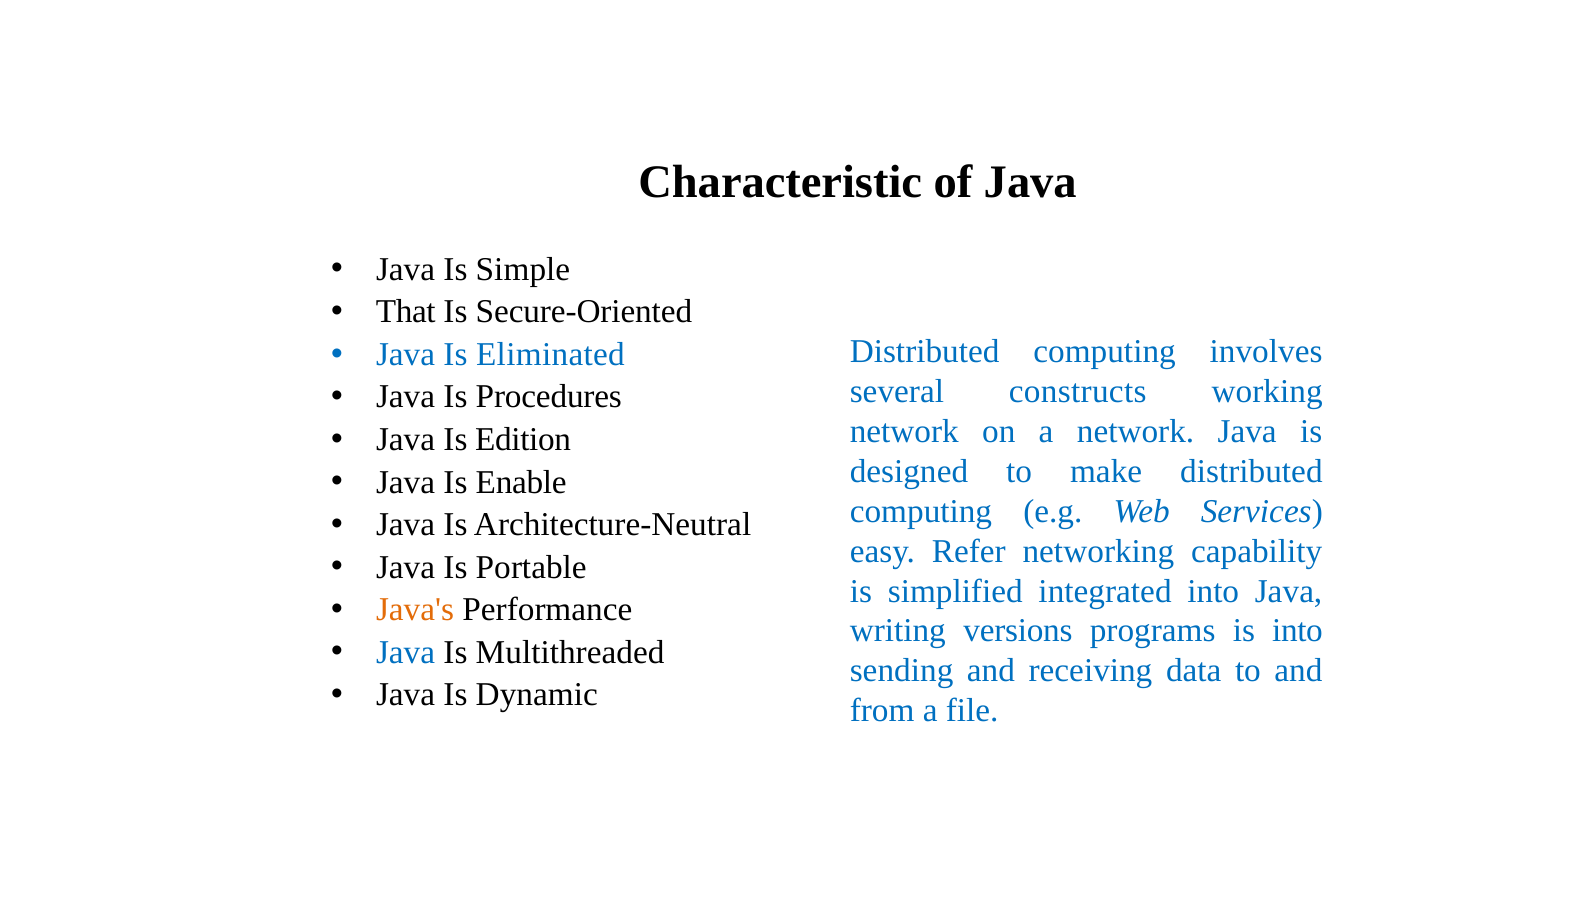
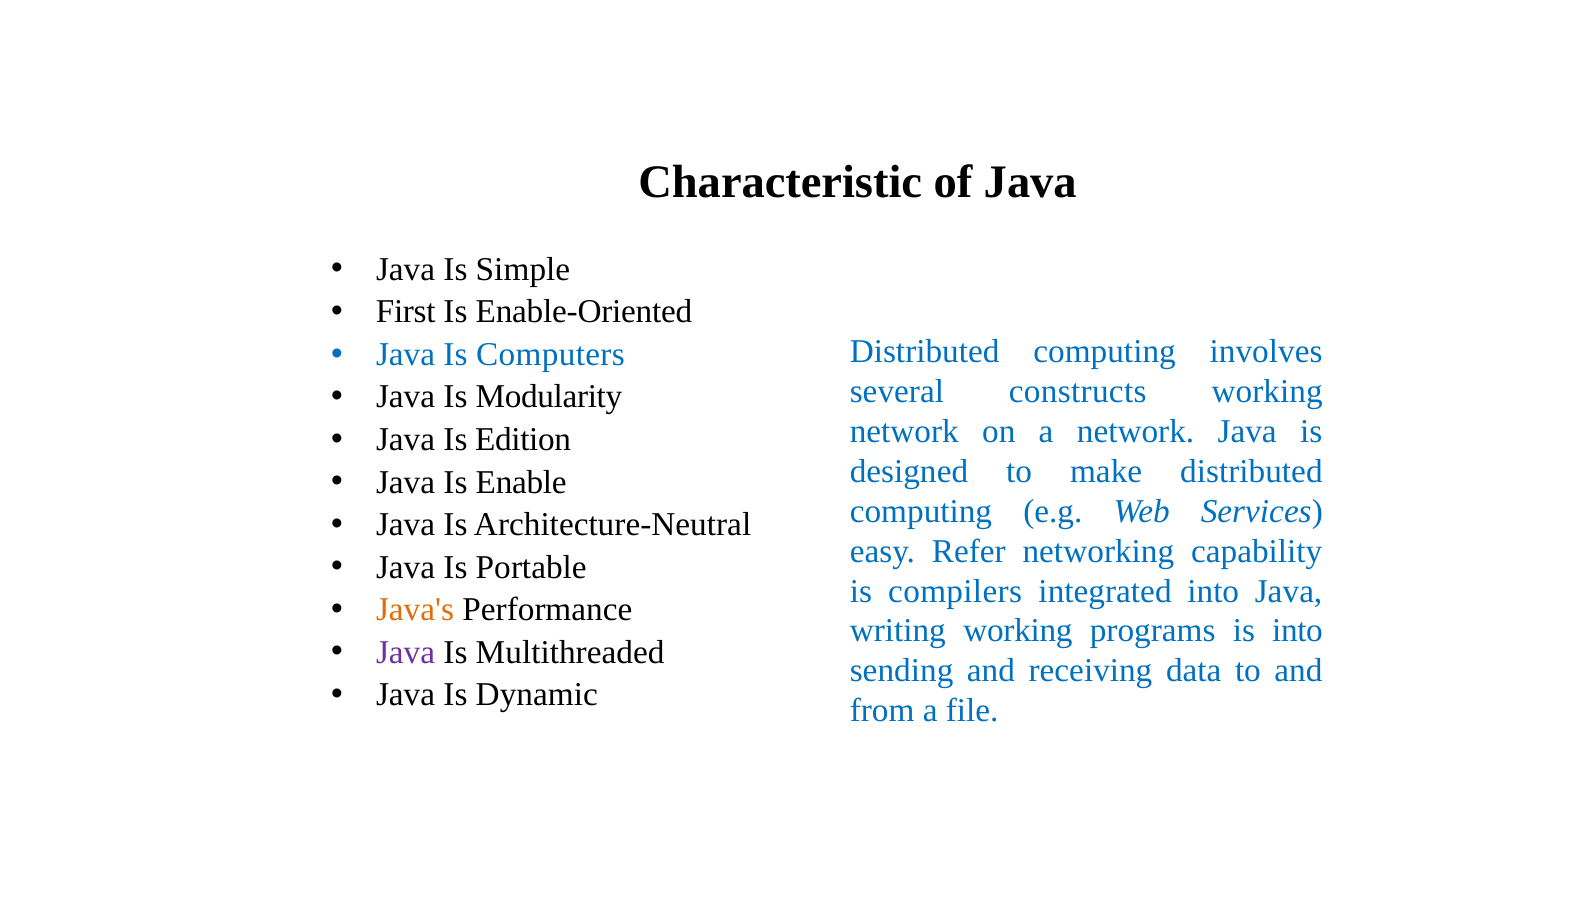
That: That -> First (406, 312)
Secure-Oriented: Secure-Oriented -> Enable-Oriented (584, 312)
Eliminated: Eliminated -> Computers (550, 354)
Procedures: Procedures -> Modularity (549, 397)
simplified: simplified -> compilers (955, 591)
writing versions: versions -> working (1018, 631)
Java colour: blue -> purple (406, 652)
